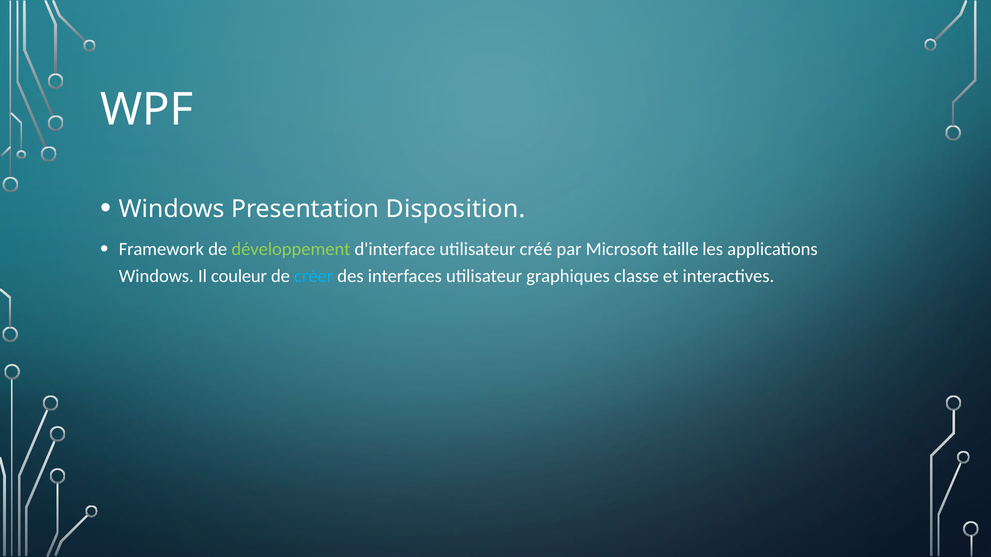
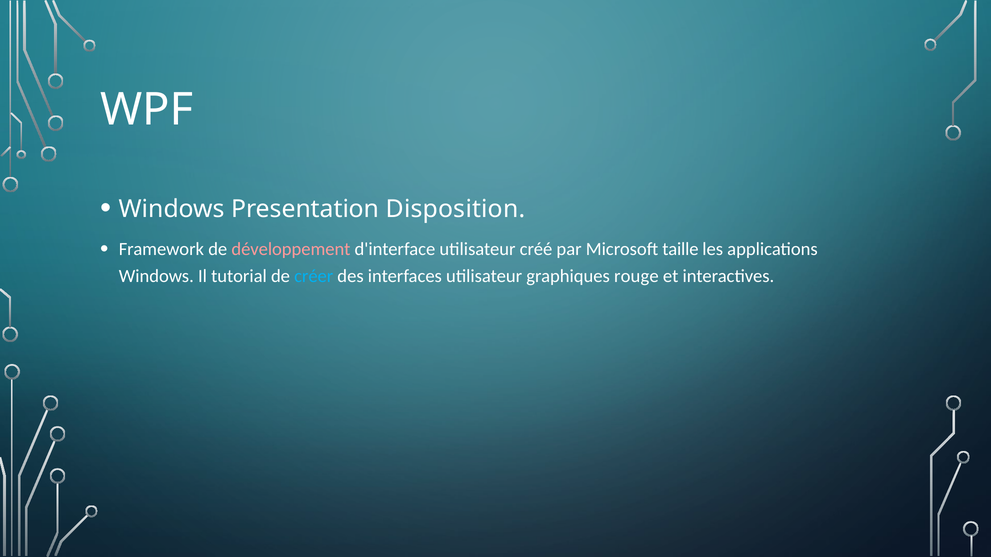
développement colour: light green -> pink (291, 249)
couleur: couleur -> tutorial (239, 276)
classe: classe -> rouge (636, 276)
